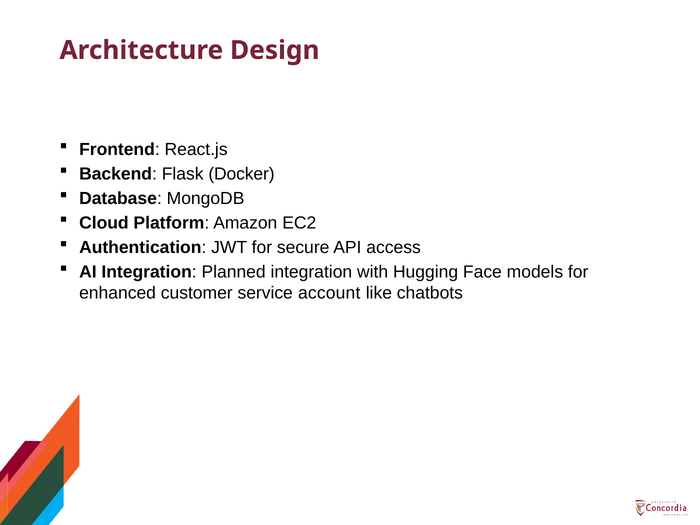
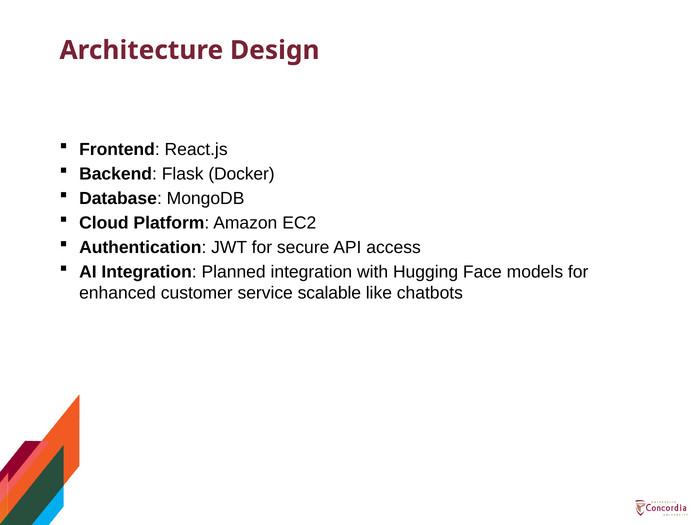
account: account -> scalable (329, 293)
